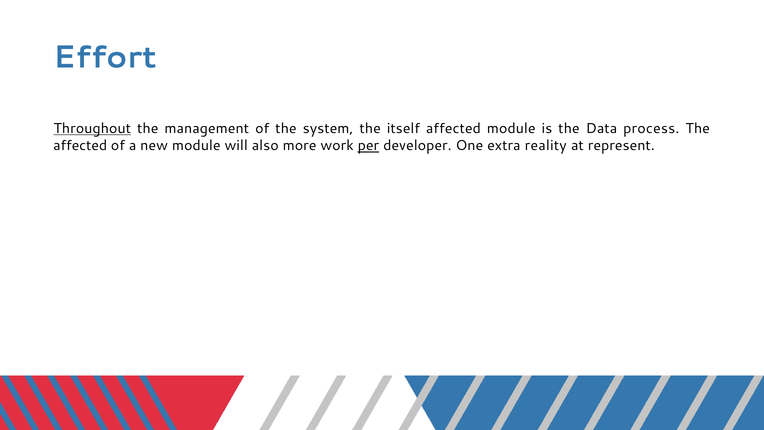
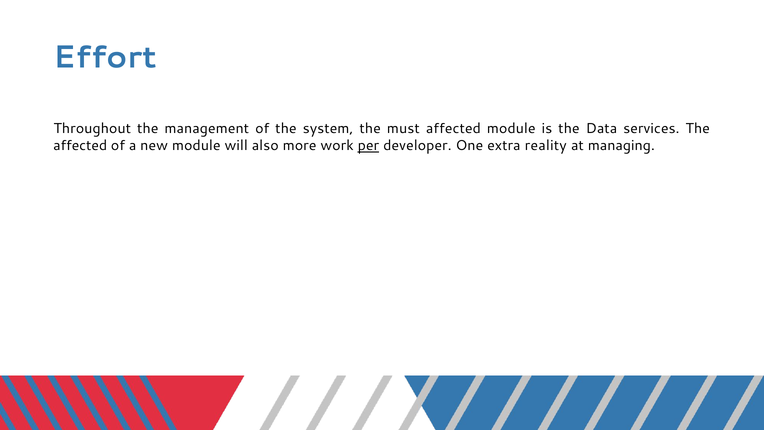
Throughout underline: present -> none (92, 128)
itself: itself -> must (403, 128)
process: process -> services (651, 128)
represent: represent -> managing (621, 146)
